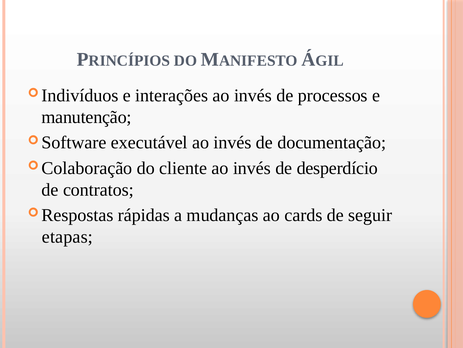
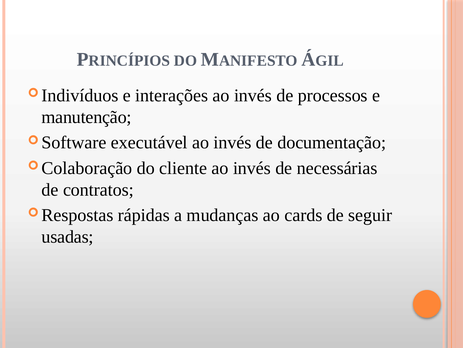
desperdício: desperdício -> necessárias (337, 168)
etapas: etapas -> usadas (68, 236)
